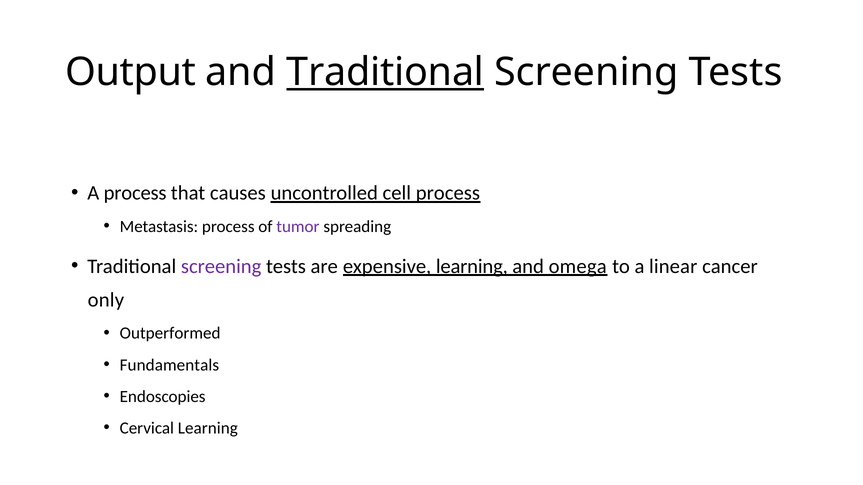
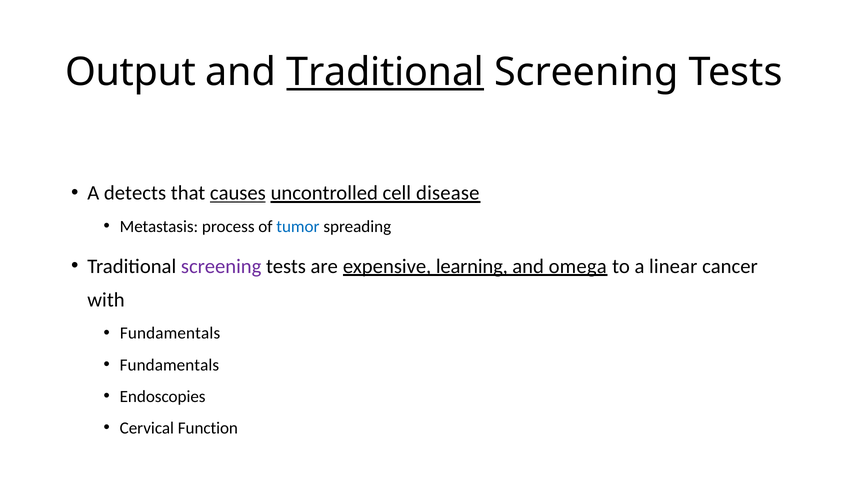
A process: process -> detects (135, 193)
causes underline: none -> present (238, 193)
cell process: process -> disease (448, 193)
tumor colour: purple -> blue (298, 227)
only: only -> with (106, 300)
Outperformed: Outperformed -> Fundamentals (170, 334)
Cervical Learning: Learning -> Function (208, 429)
